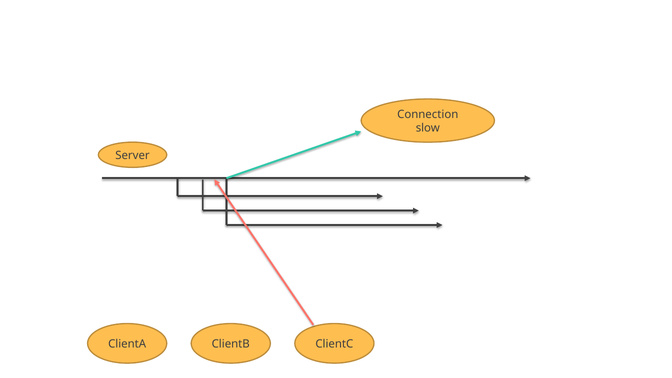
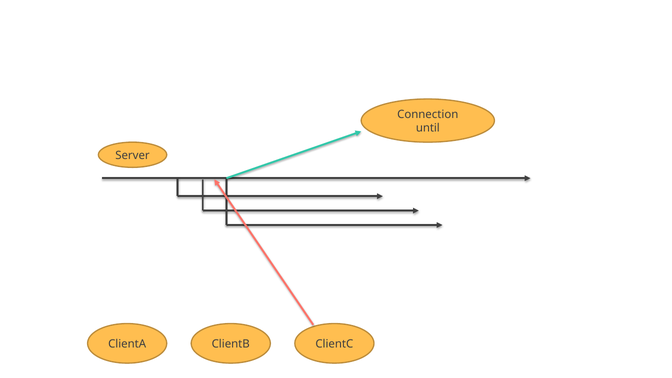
slow: slow -> until (428, 128)
